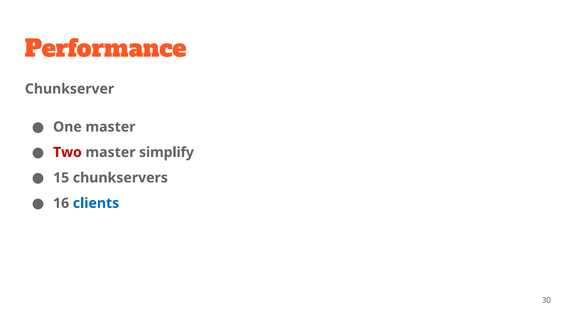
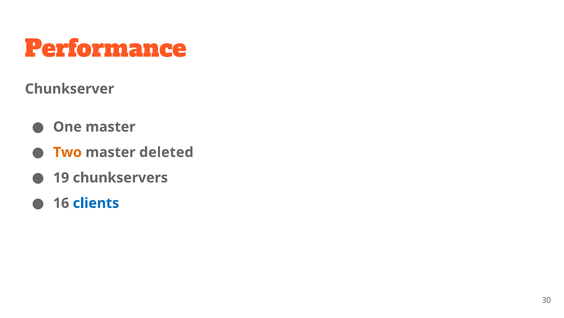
Two colour: red -> orange (67, 152)
simplify: simplify -> deleted (166, 152)
15: 15 -> 19 (61, 177)
